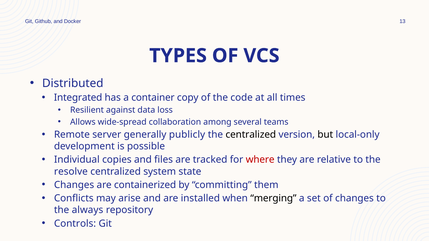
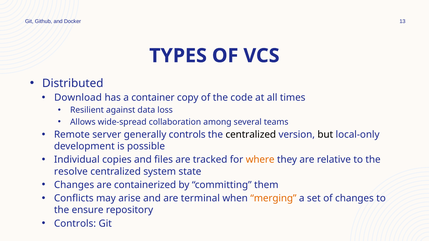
Integrated: Integrated -> Download (78, 98)
generally publicly: publicly -> controls (187, 135)
where colour: red -> orange (260, 160)
installed: installed -> terminal (200, 199)
merging colour: black -> orange (273, 199)
always: always -> ensure (88, 210)
